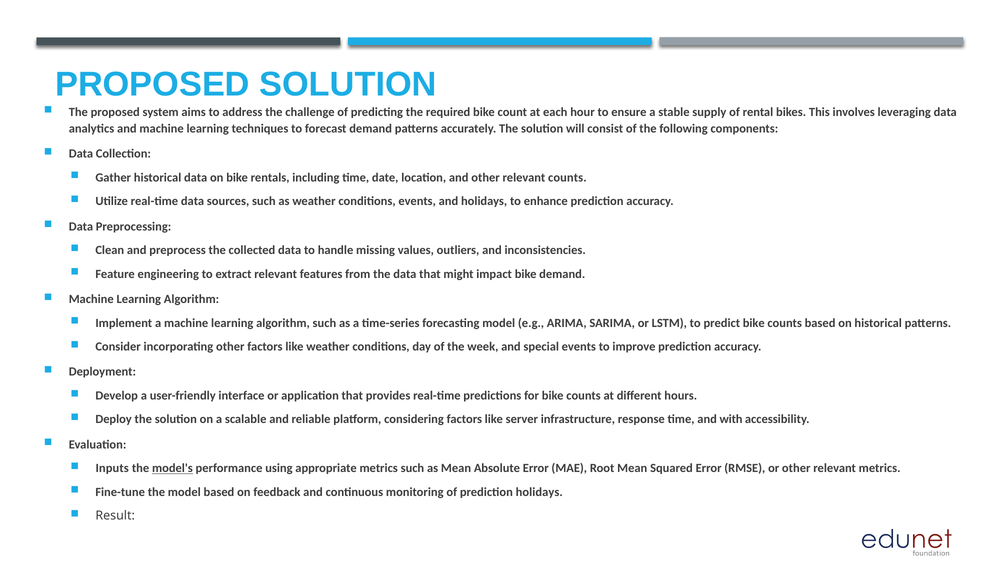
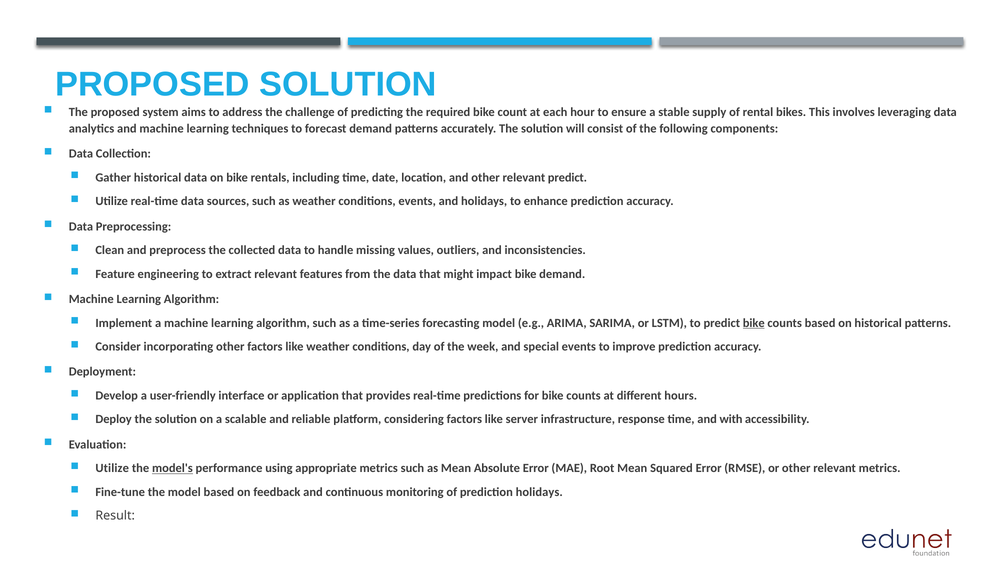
relevant counts: counts -> predict (567, 178)
bike underline: none -> present (754, 323)
Inputs: Inputs -> Utilize (112, 469)
